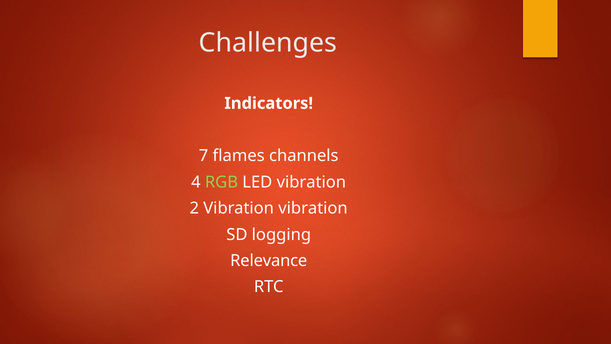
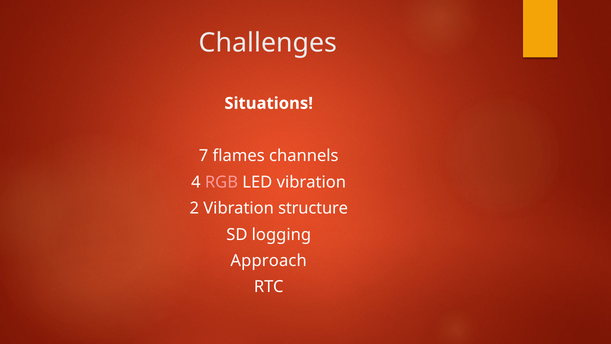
Indicators: Indicators -> Situations (269, 103)
RGB colour: light green -> pink (221, 182)
Vibration vibration: vibration -> structure (313, 208)
Relevance: Relevance -> Approach (269, 261)
